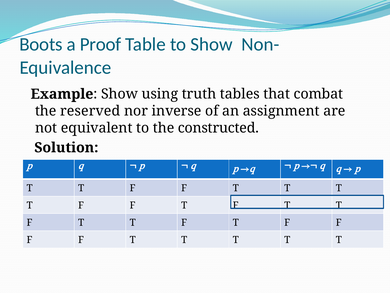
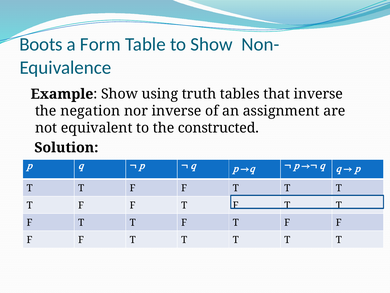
Proof: Proof -> Form (100, 44)
that combat: combat -> inverse (318, 94)
reserved: reserved -> negation (90, 111)
